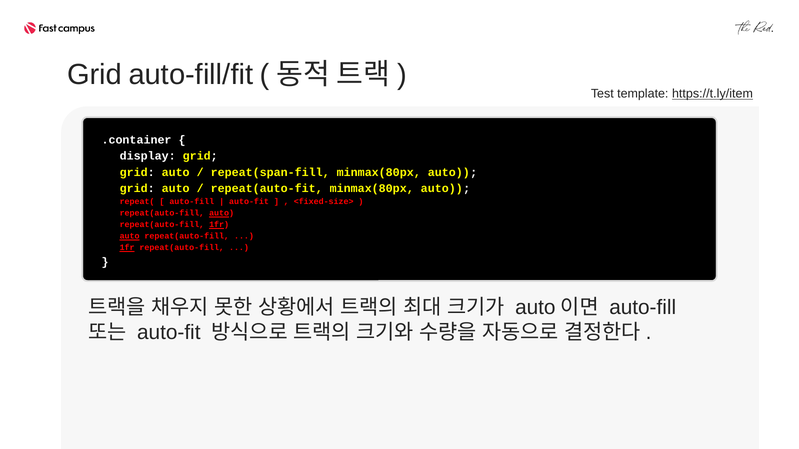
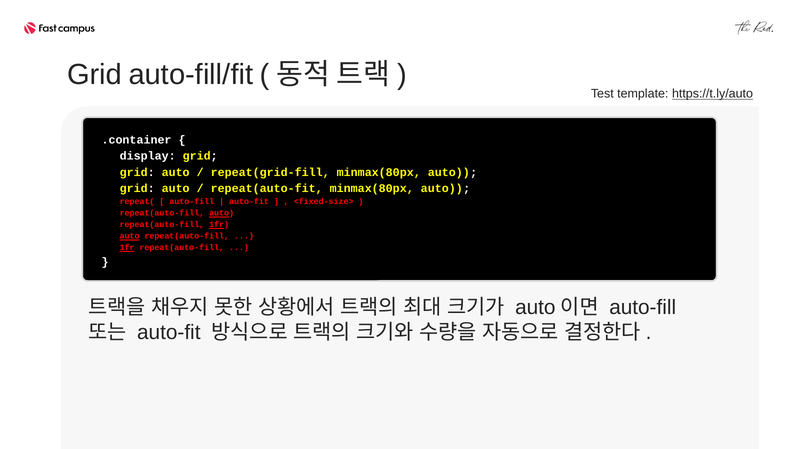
https://t.ly/item: https://t.ly/item -> https://t.ly/auto (713, 94)
repeat(span-fill: repeat(span-fill -> repeat(grid-fill (270, 172)
